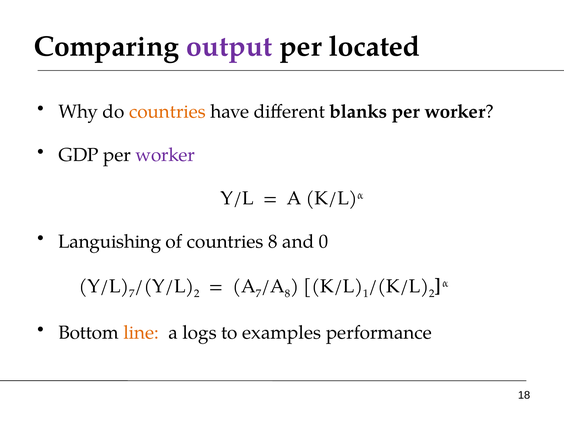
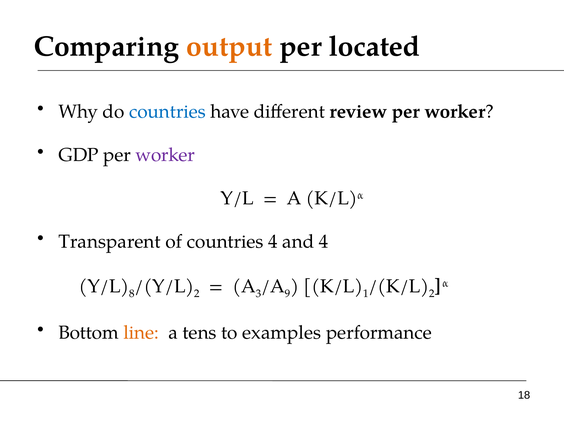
output colour: purple -> orange (229, 47)
countries colour: orange -> blue (167, 112)
blanks: blanks -> review (358, 112)
Languishing: Languishing -> Transparent (110, 241)
countries 8: 8 -> 4 (273, 241)
and 0: 0 -> 4 (324, 241)
Y/L 7: 7 -> 8 (132, 294)
A 7: 7 -> 3 (258, 294)
8: 8 -> 9 (288, 294)
logs: logs -> tens (200, 333)
